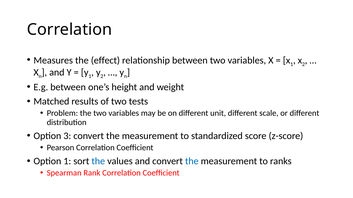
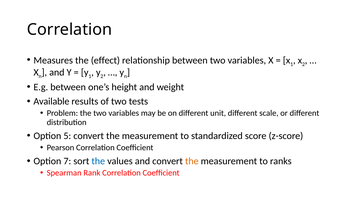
Matched: Matched -> Available (51, 102)
3: 3 -> 5 (67, 136)
Option 1: 1 -> 7 (67, 162)
the colour: blue -> orange (192, 162)
